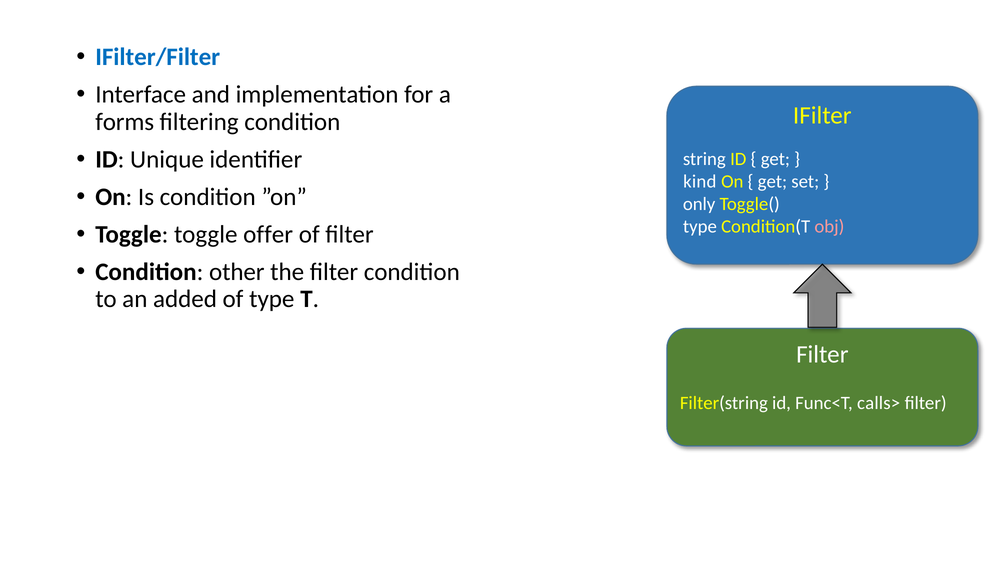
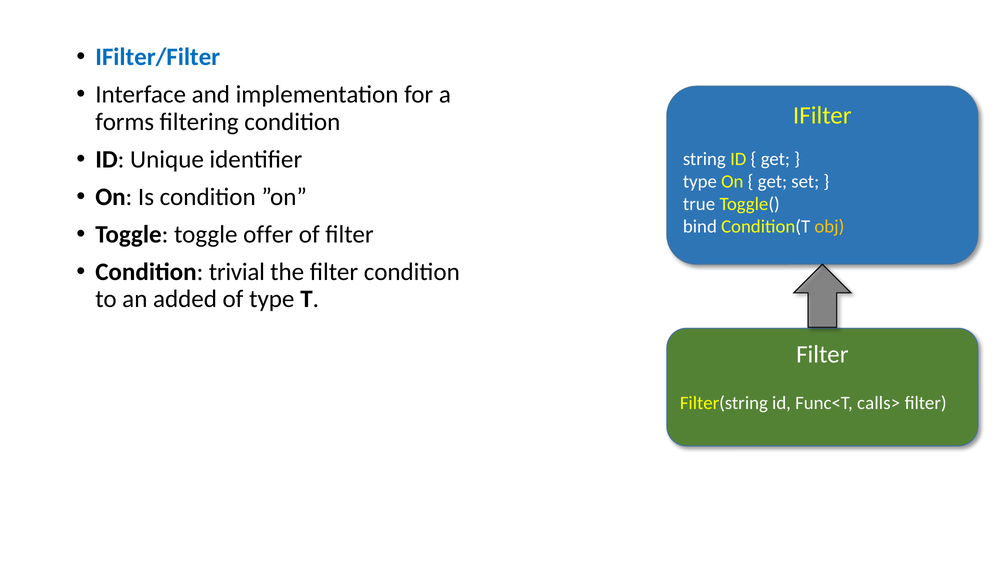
kind: kind -> type (700, 181)
only: only -> true (699, 204)
type: type -> bind (700, 227)
obj colour: pink -> yellow (829, 227)
other: other -> trivial (237, 272)
